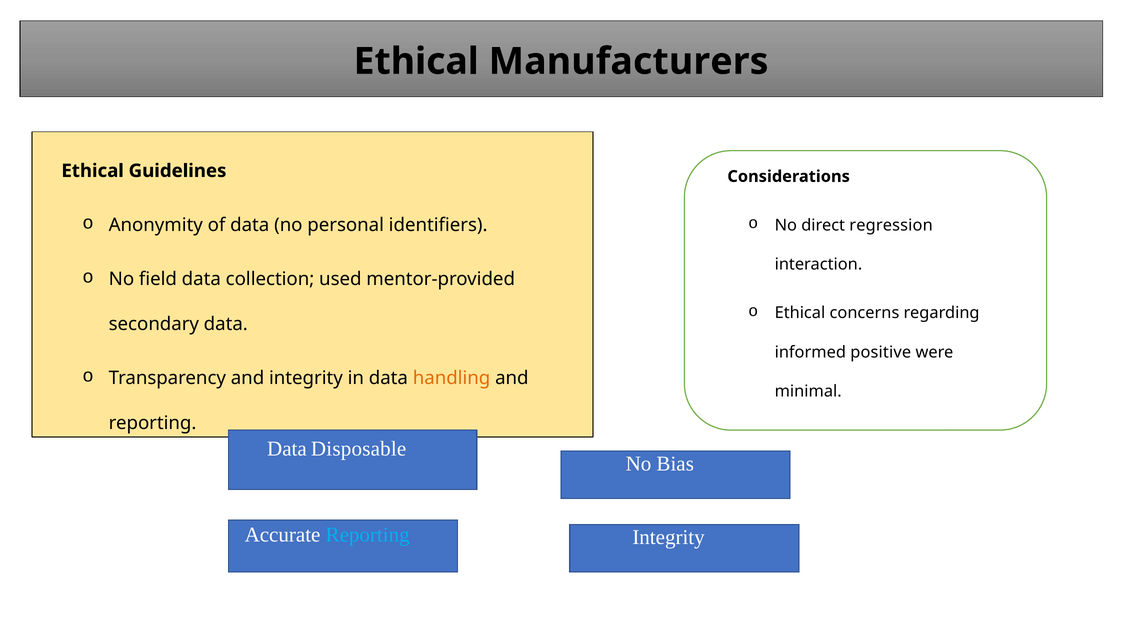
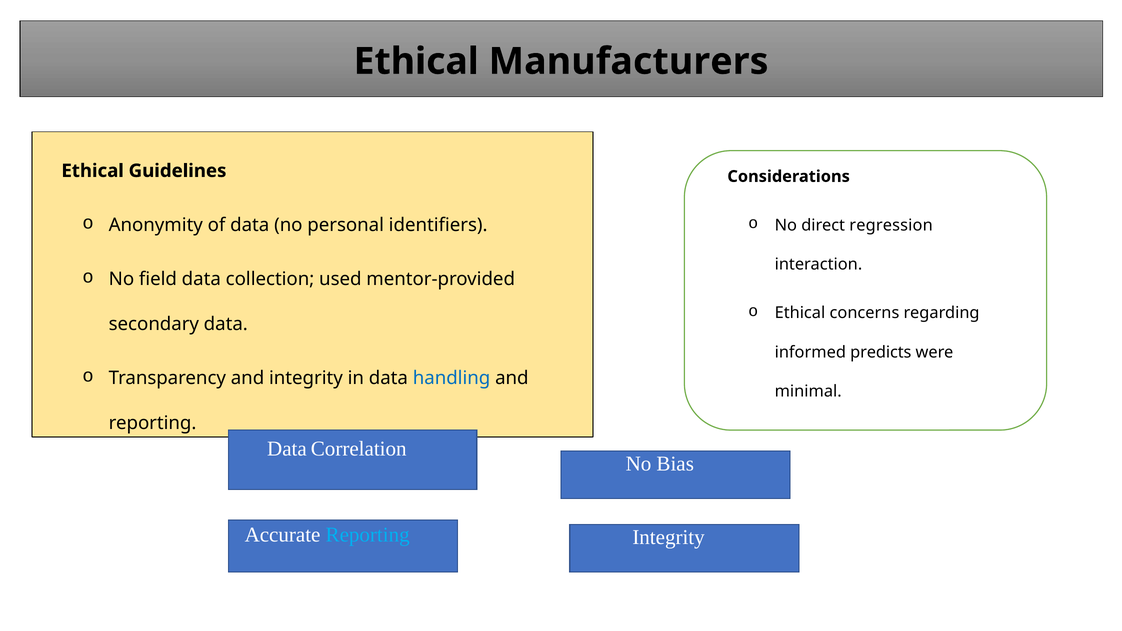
positive: positive -> predicts (881, 352)
handling colour: orange -> blue (452, 378)
Disposable: Disposable -> Correlation (359, 449)
